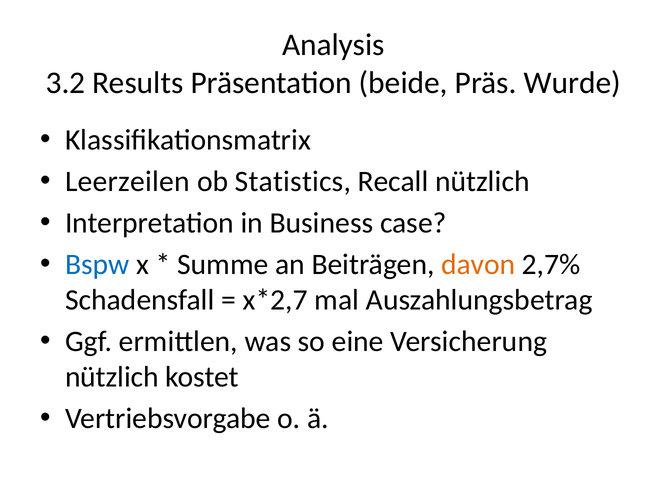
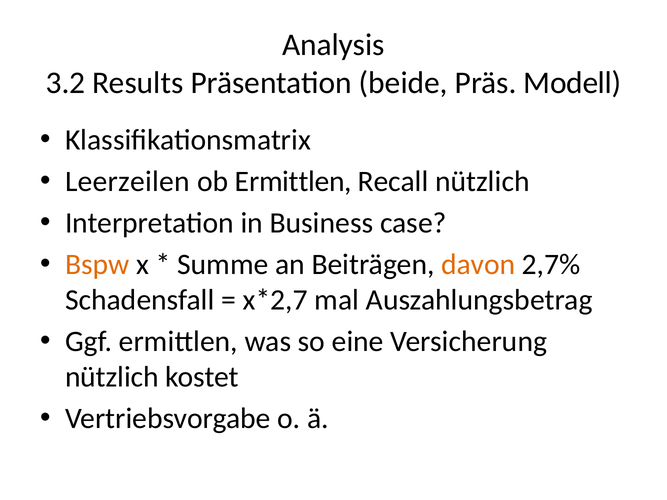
Wurde: Wurde -> Modell (572, 83)
ob Statistics: Statistics -> Ermittlen (293, 181)
Bspw colour: blue -> orange (97, 264)
